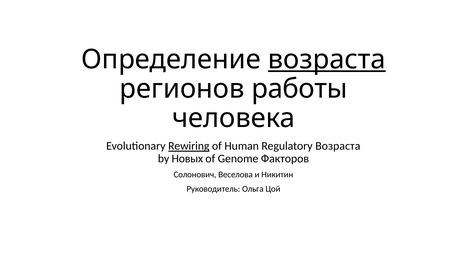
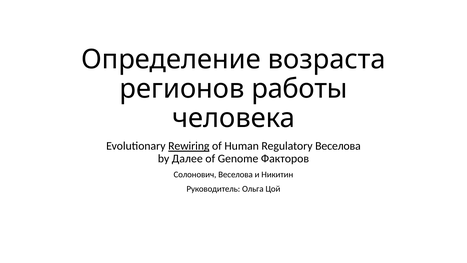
возраста underline: present -> none (327, 59)
Regulatory Возраста: Возраста -> Веселова (338, 146)
Новых: Новых -> Далее (187, 159)
